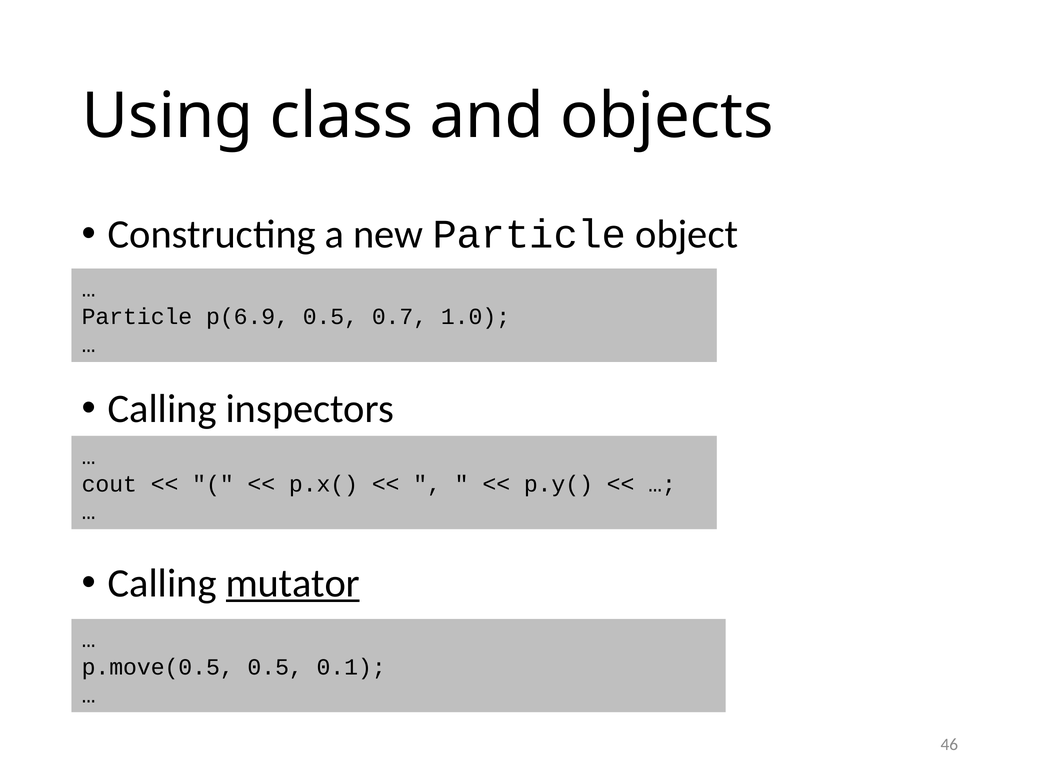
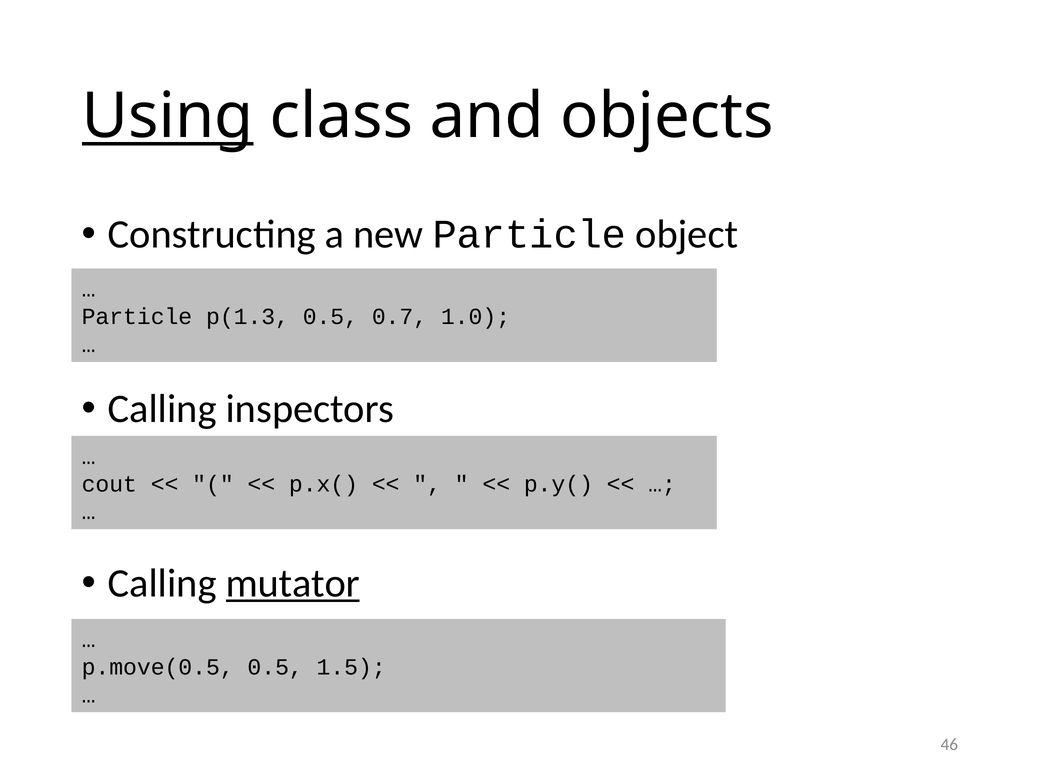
Using underline: none -> present (168, 116)
p(6.9: p(6.9 -> p(1.3 (248, 317)
0.1: 0.1 -> 1.5 (351, 667)
